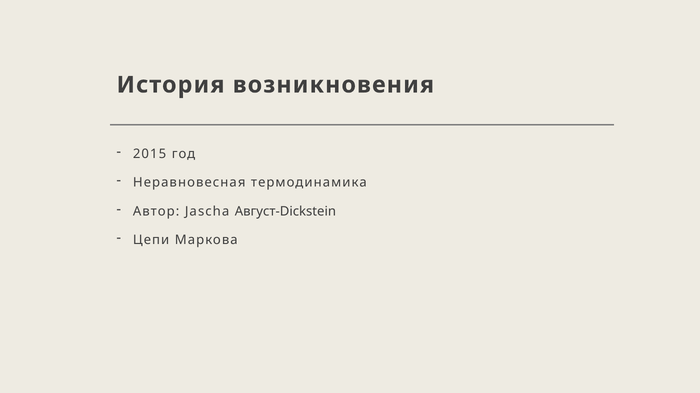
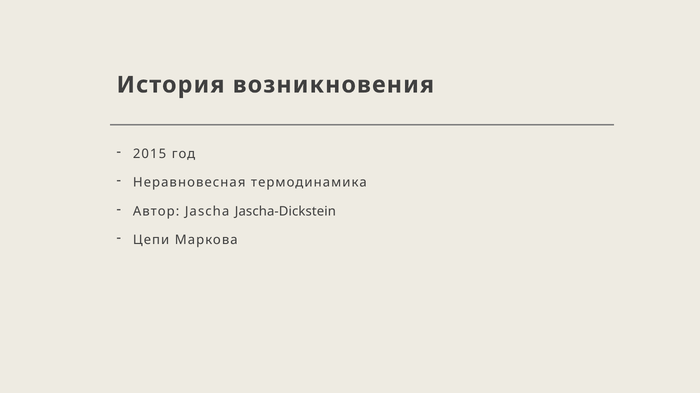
Август-Dickstein: Август-Dickstein -> Jascha-Dickstein (285, 212)
